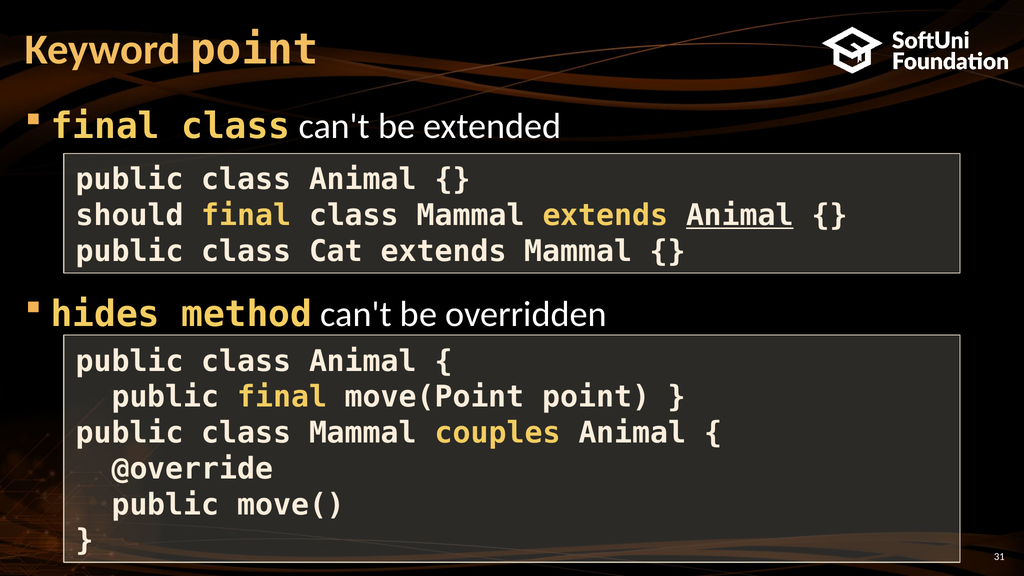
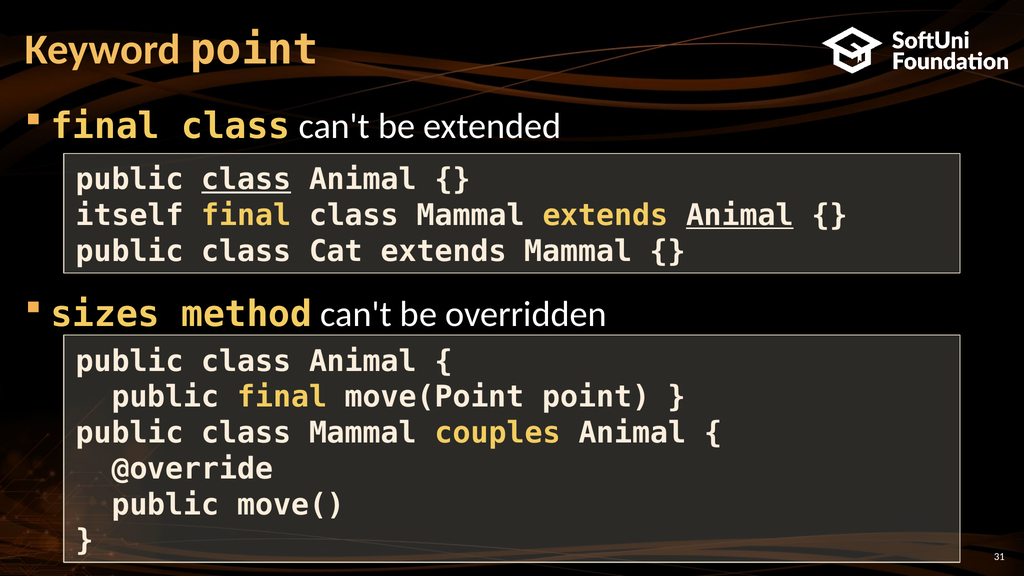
class underline: none -> present (246, 180)
should: should -> itself (130, 216)
hides: hides -> sizes (105, 314)
